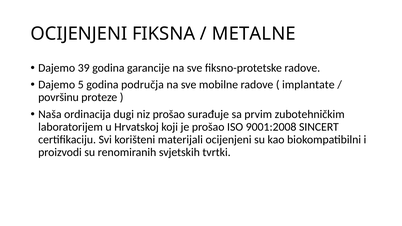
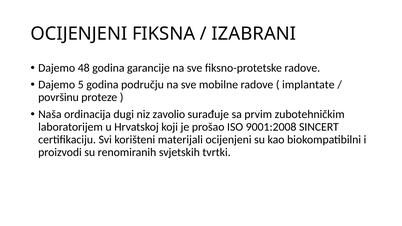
METALNE: METALNE -> IZABRANI (254, 34)
39: 39 -> 48 (84, 68)
područja: područja -> području (143, 85)
niz prošao: prošao -> zavolio (169, 114)
